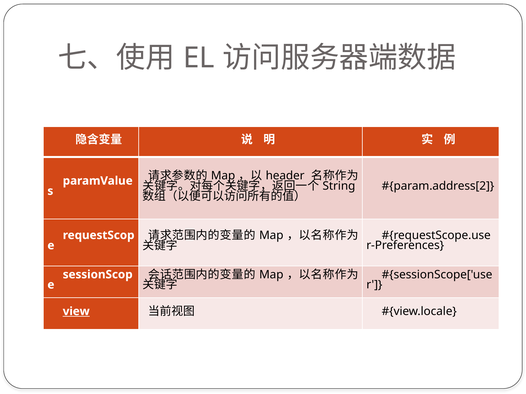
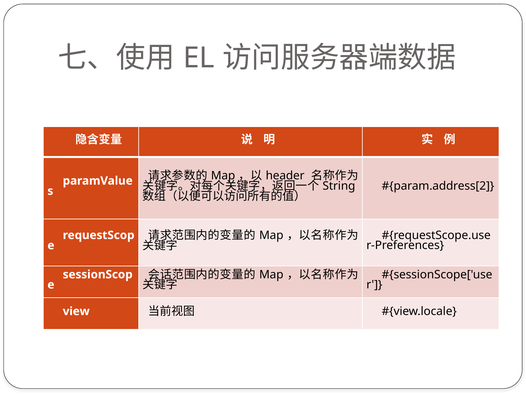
view underline: present -> none (76, 312)
